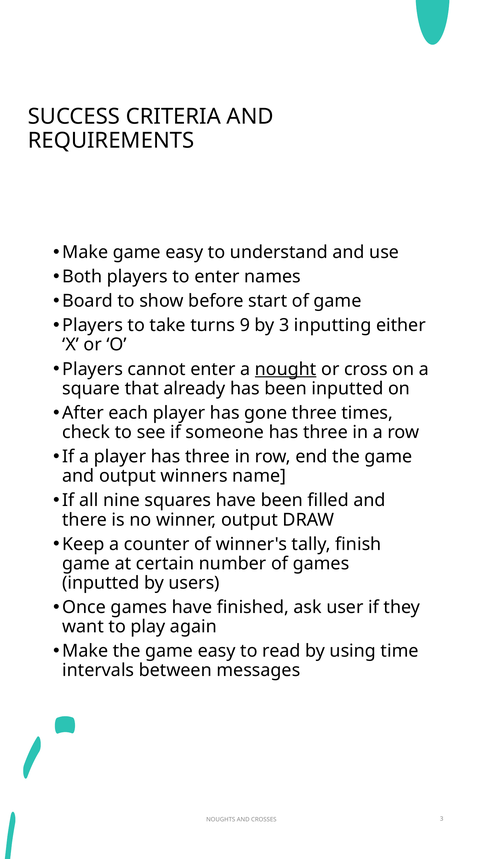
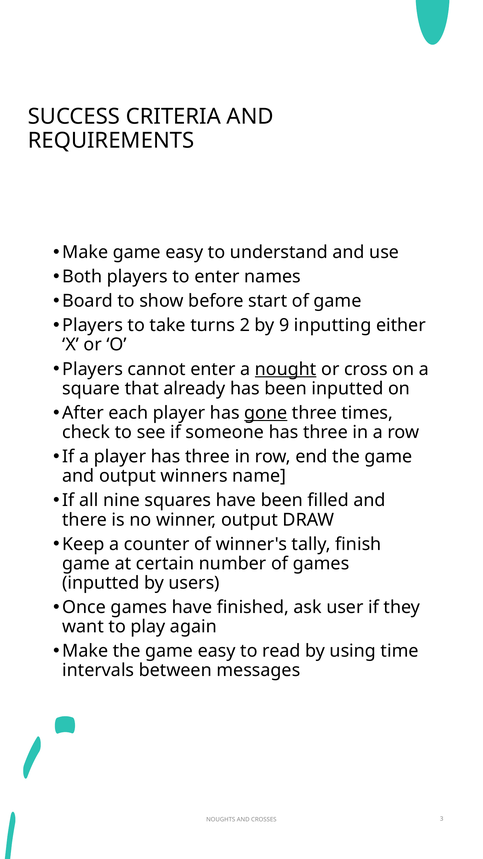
9: 9 -> 2 (245, 325)
by 3: 3 -> 9 (284, 325)
gone underline: none -> present (266, 413)
